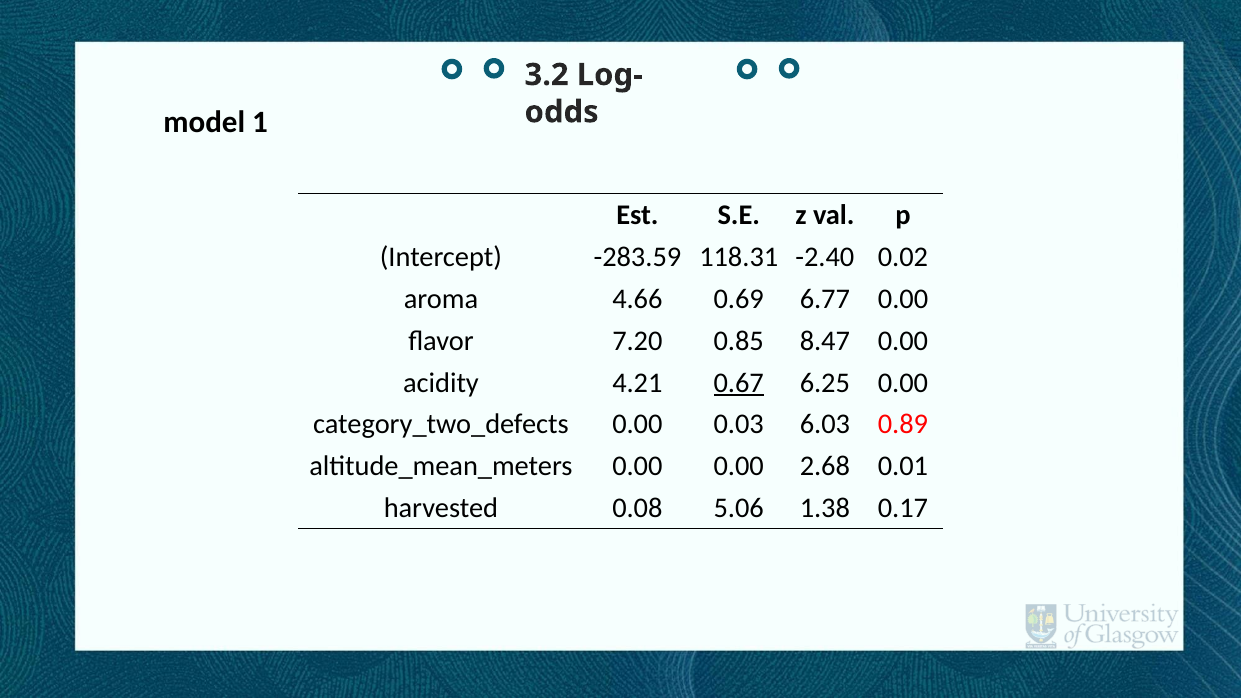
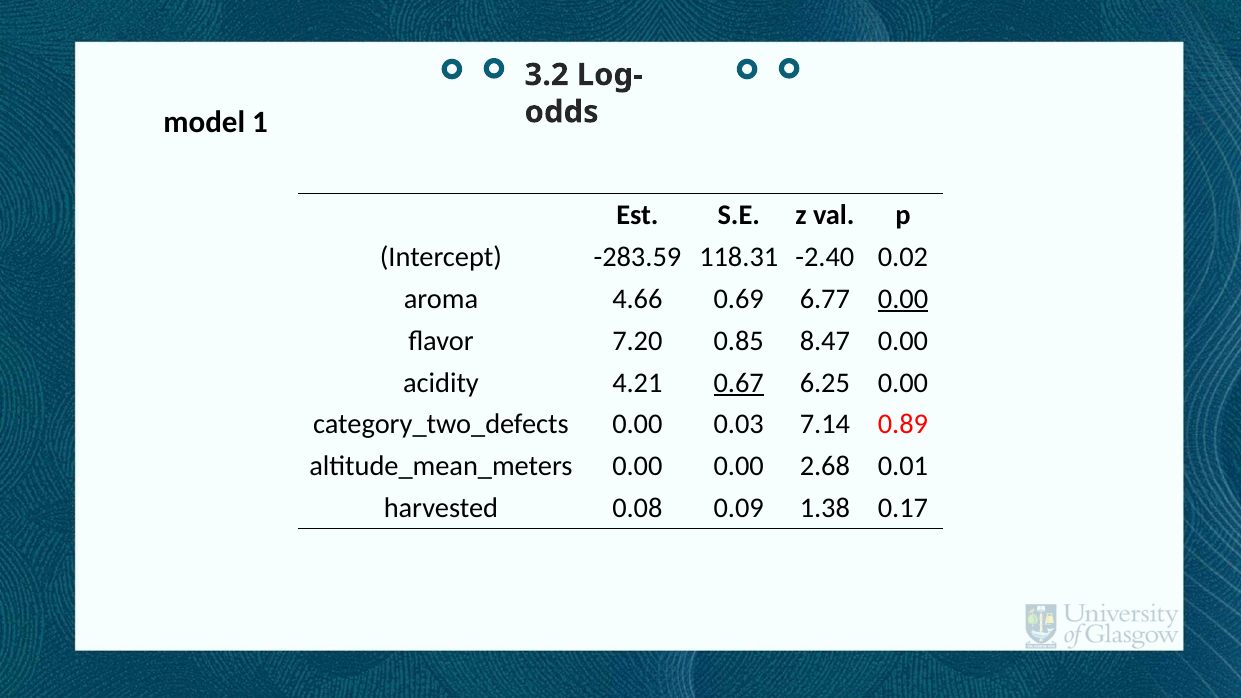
0.00 underline: none -> present (903, 299)
6.03: 6.03 -> 7.14 (825, 425)
5.06: 5.06 -> 0.09 (739, 508)
